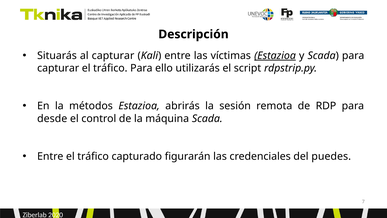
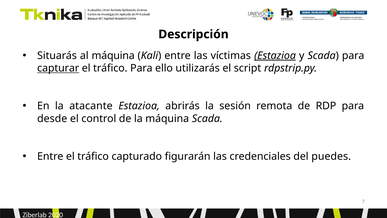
al capturar: capturar -> máquina (113, 56)
capturar underline: none -> present (58, 68)
métodos: métodos -> atacante (91, 106)
